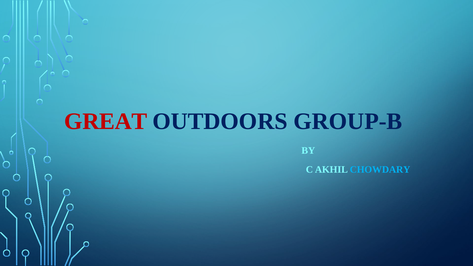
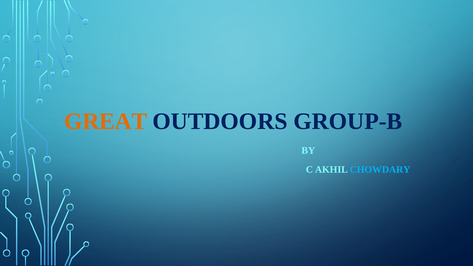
GREAT colour: red -> orange (106, 121)
